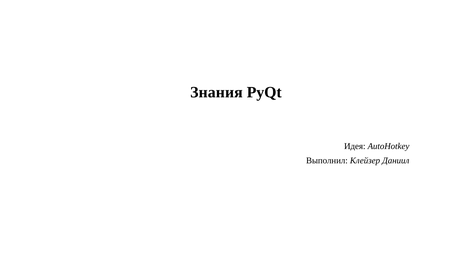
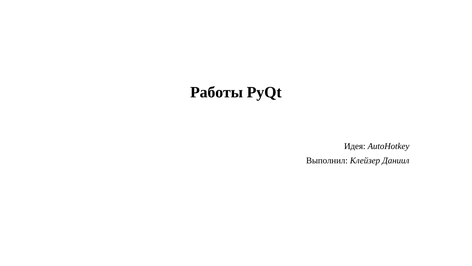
Знания: Знания -> Работы (217, 92)
